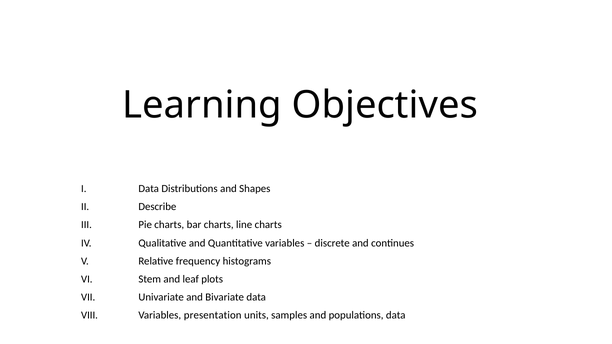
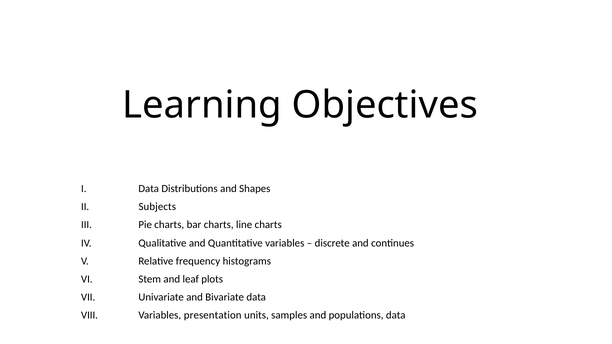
Describe: Describe -> Subjects (157, 207)
